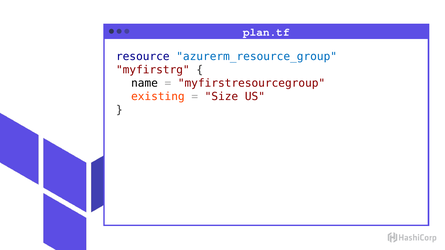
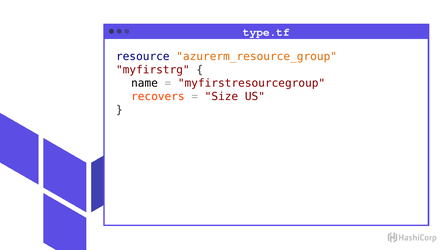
plan.tf: plan.tf -> type.tf (266, 32)
azurerm_resource_group colour: blue -> orange (257, 57)
existing: existing -> recovers (158, 97)
